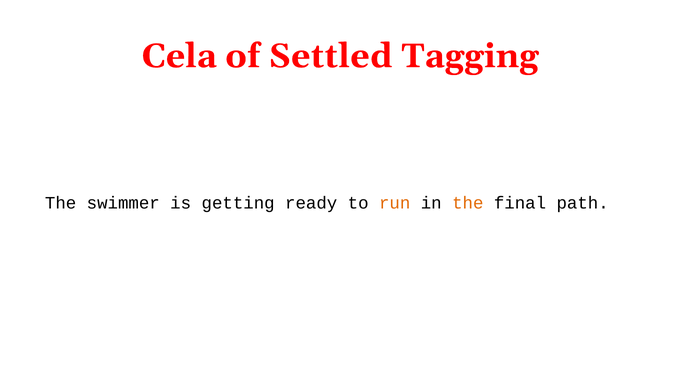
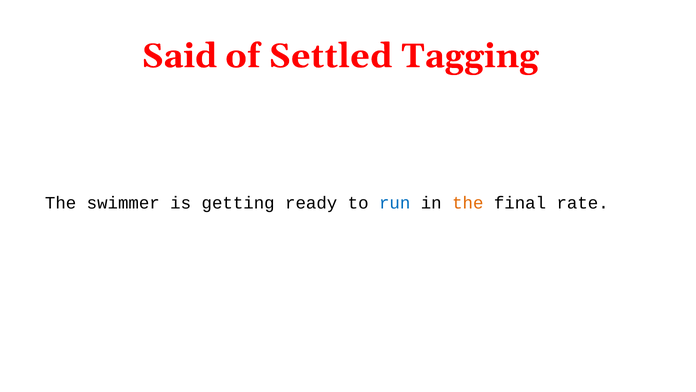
Cela: Cela -> Said (179, 56)
run colour: orange -> blue (395, 203)
path: path -> rate (583, 203)
